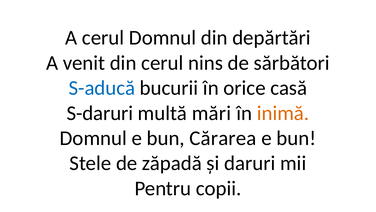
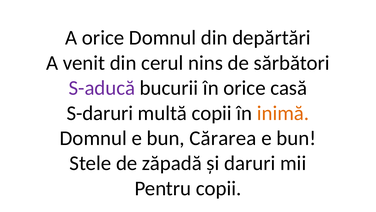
A cerul: cerul -> orice (103, 38)
S-aducă colour: blue -> purple (102, 88)
multă mări: mări -> copii (212, 113)
